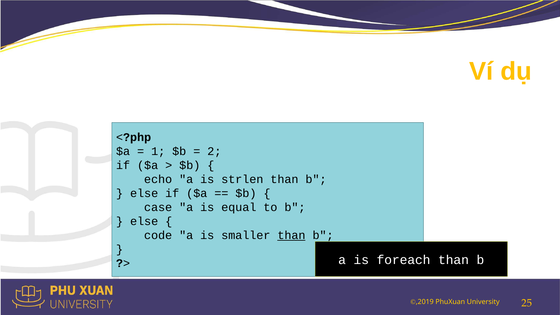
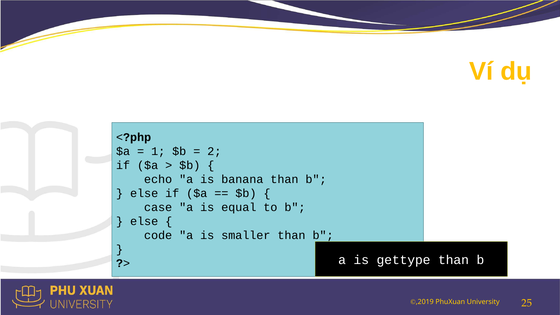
strlen: strlen -> banana (242, 179)
than underline: present -> none (291, 235)
foreach: foreach -> gettype (404, 260)
